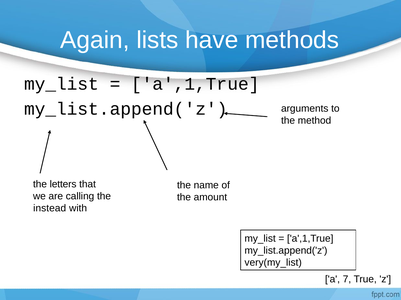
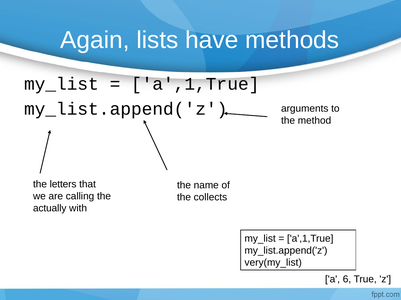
amount: amount -> collects (210, 198)
instead: instead -> actually (50, 209)
7: 7 -> 6 (347, 280)
